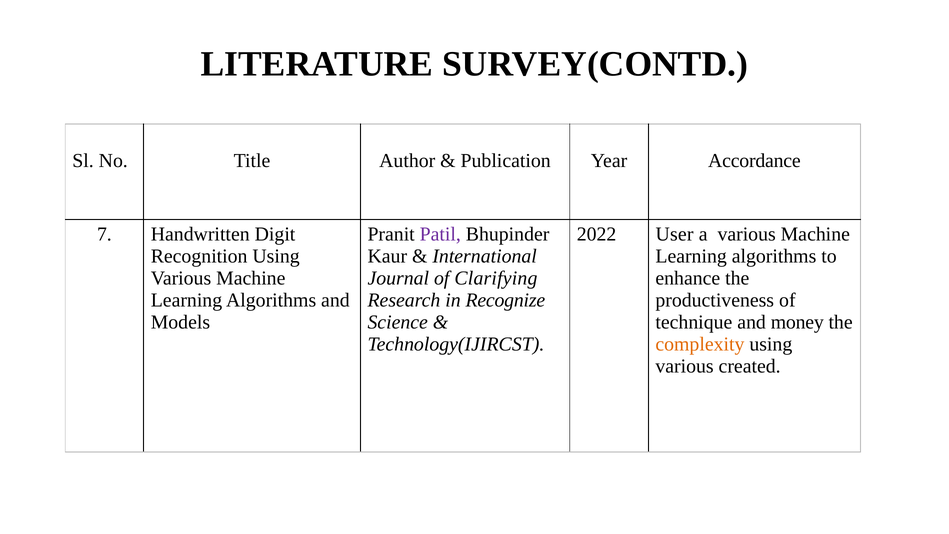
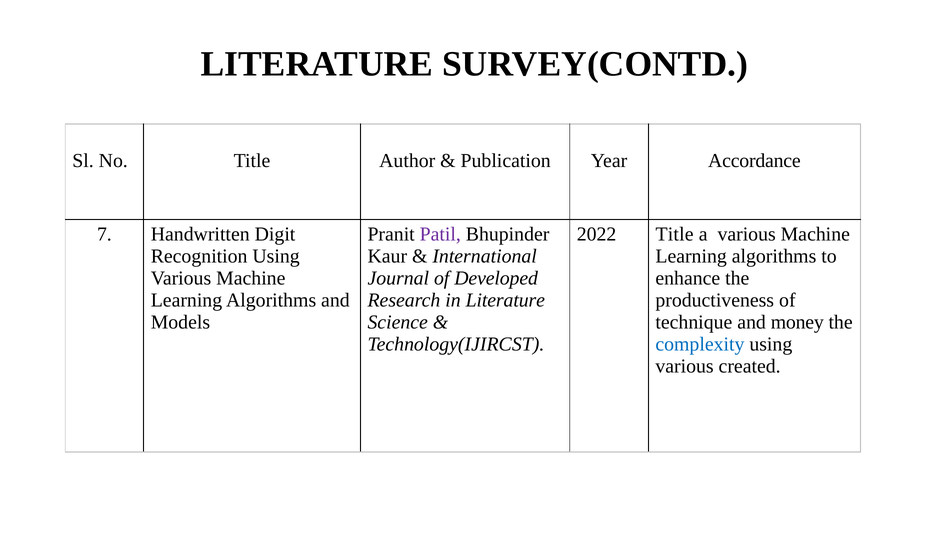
2022 User: User -> Title (675, 234)
Clarifying: Clarifying -> Developed (496, 278)
in Recognize: Recognize -> Literature (505, 300)
complexity colour: orange -> blue (700, 344)
